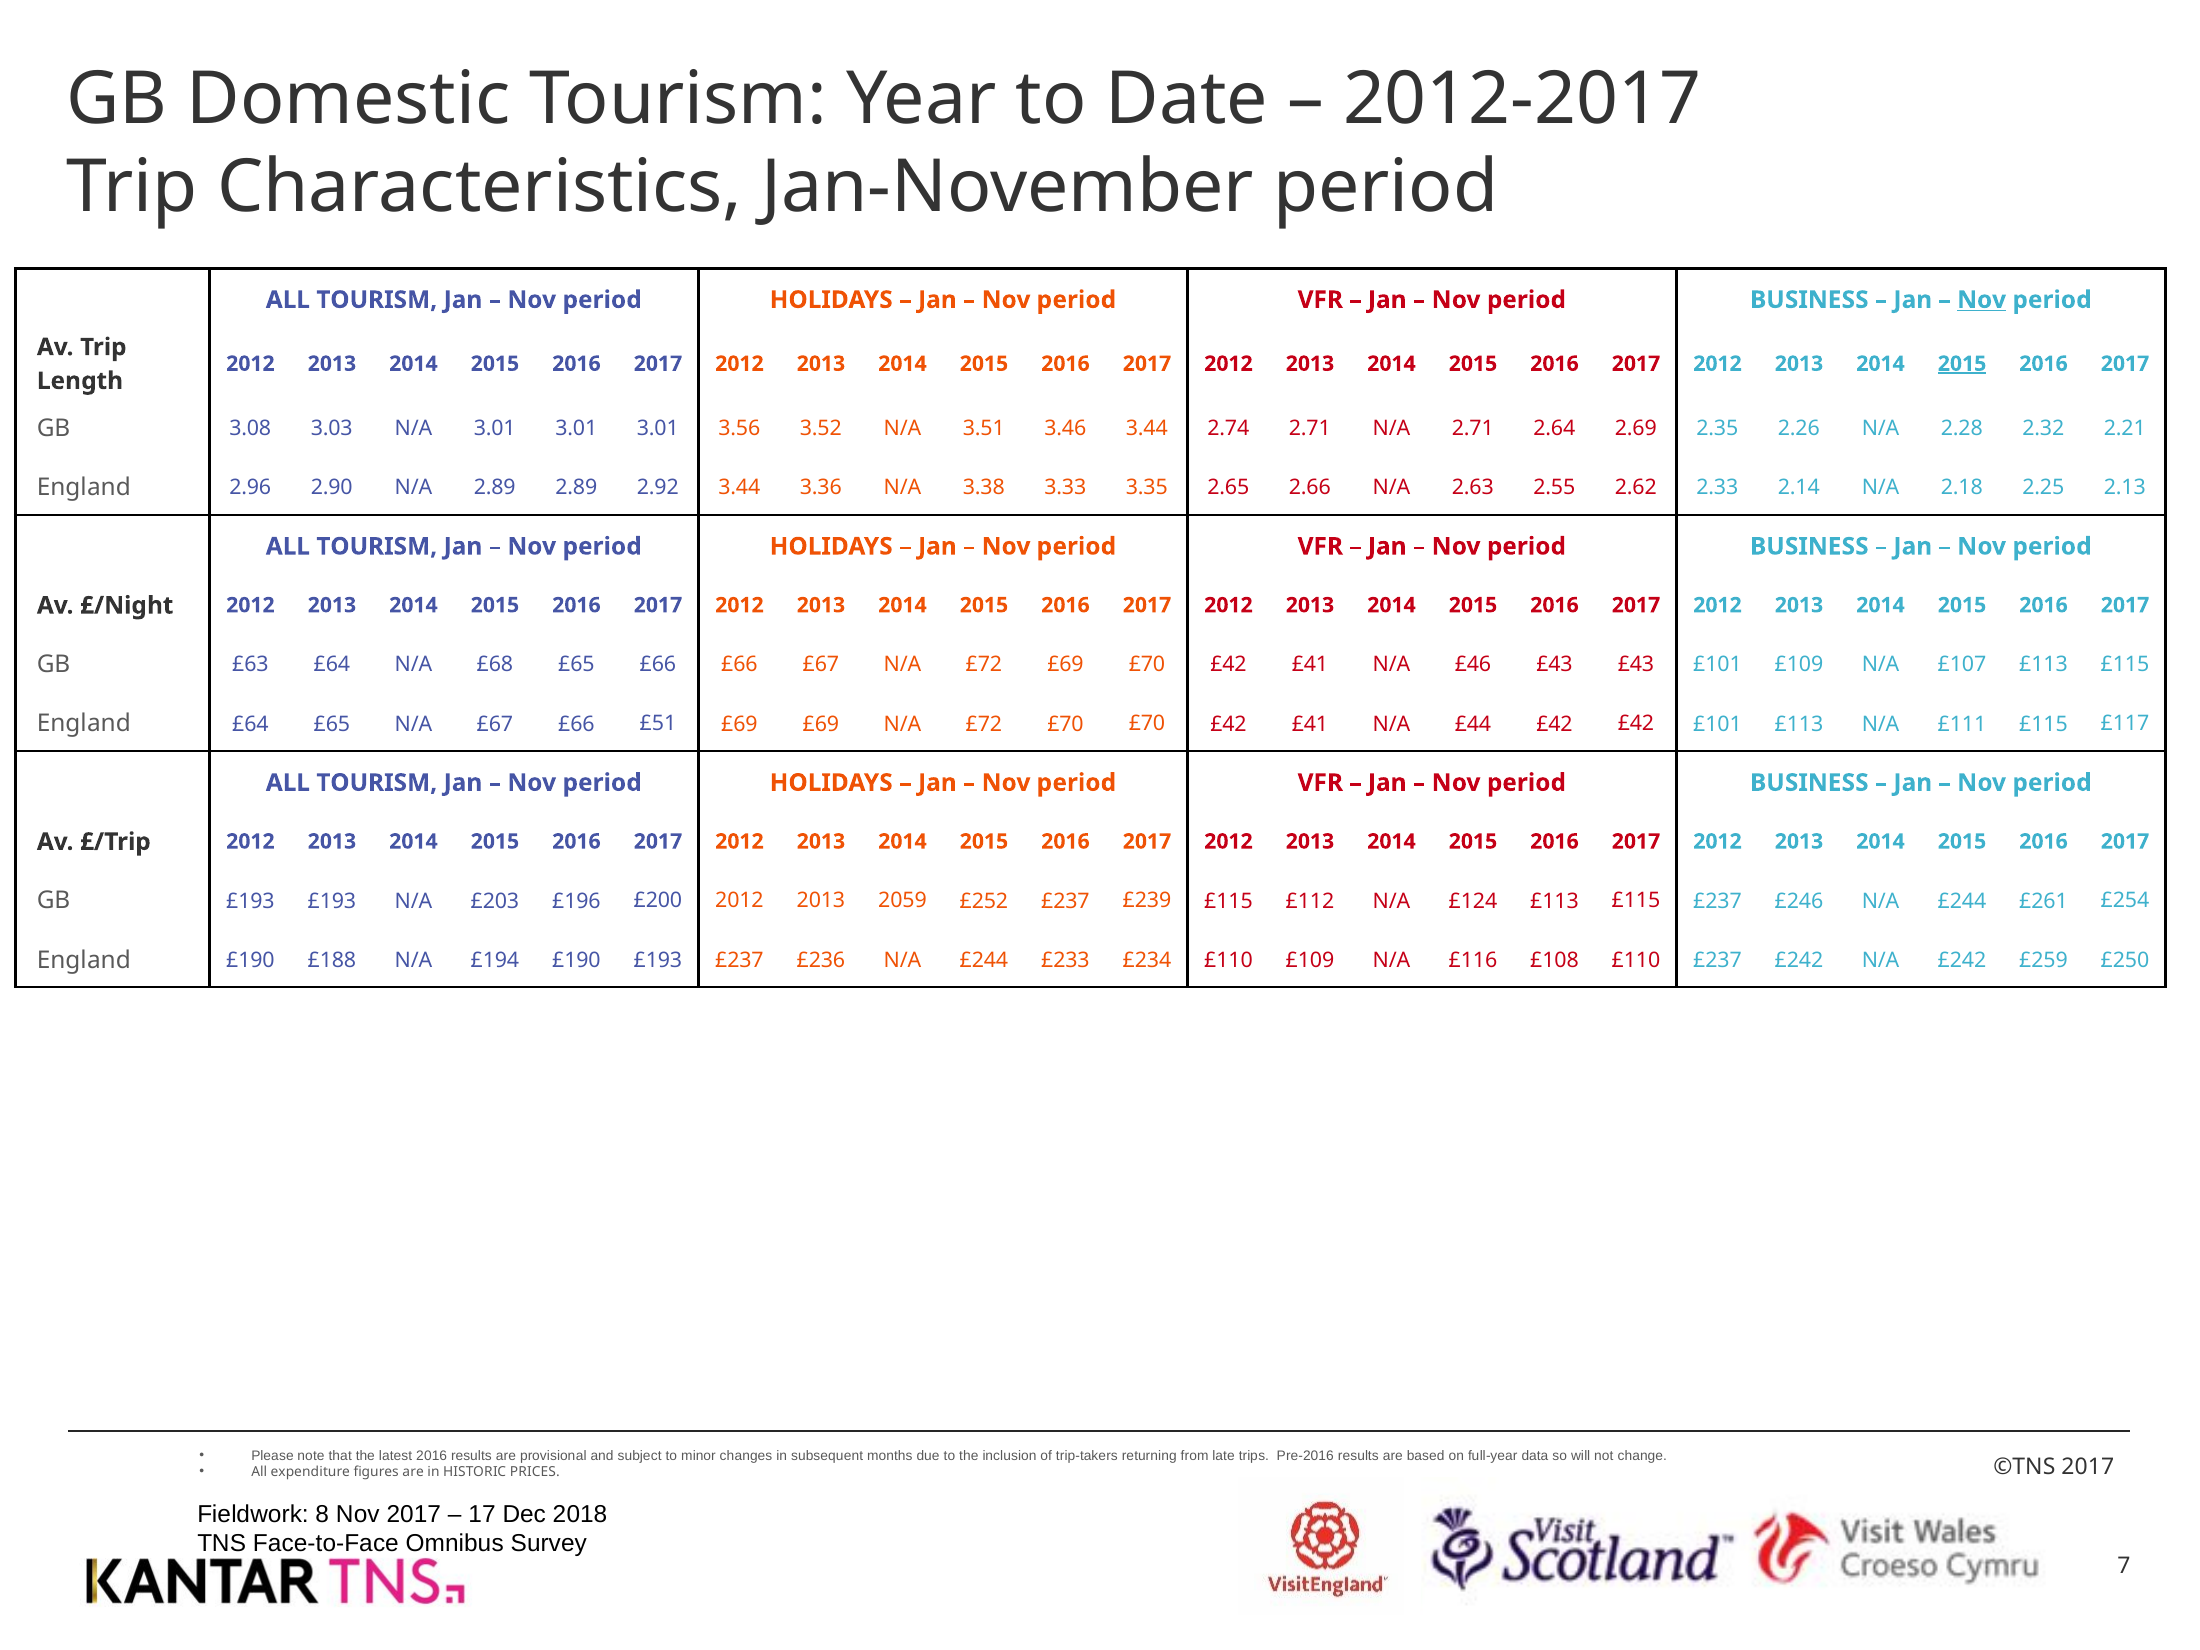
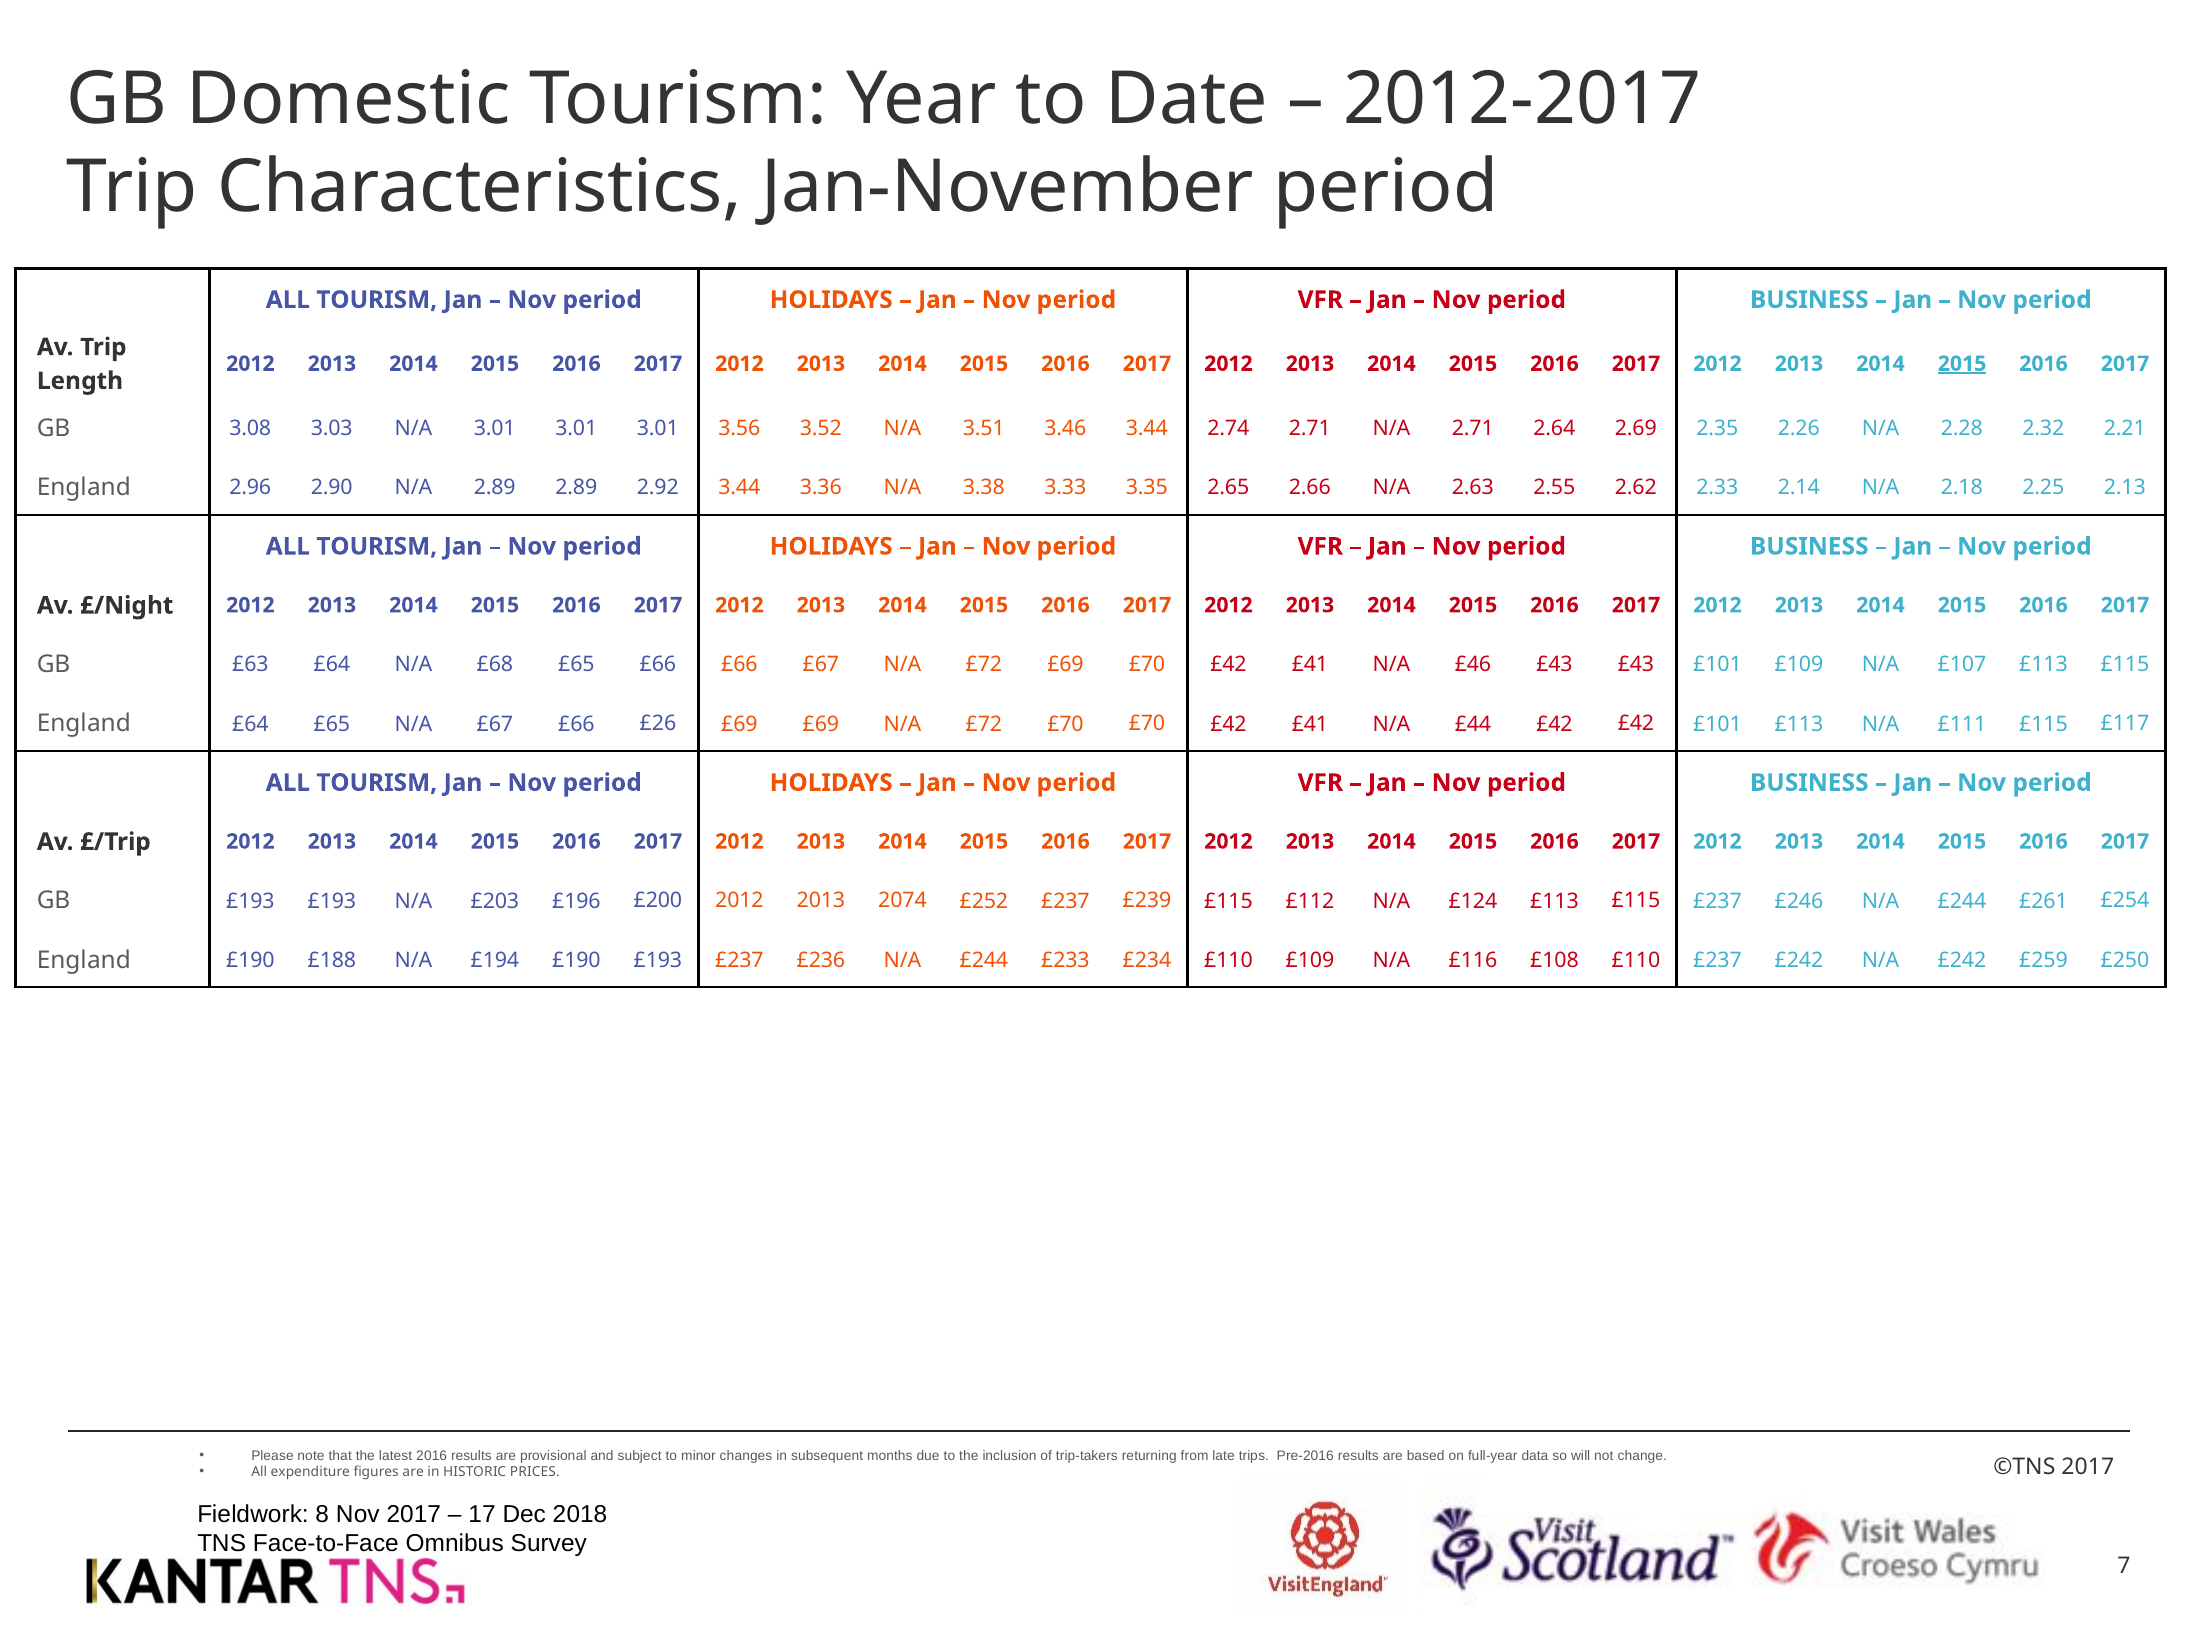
Nov underline: present -> none (1982, 300)
£51: £51 -> £26 (658, 724)
2059: 2059 -> 2074 (903, 901)
